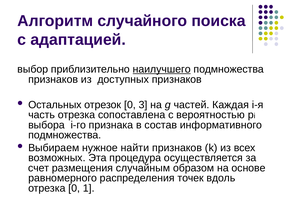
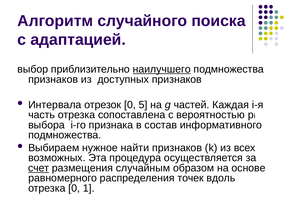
Остальных: Остальных -> Интервала (55, 105)
3: 3 -> 5 (143, 105)
счет underline: none -> present (39, 168)
